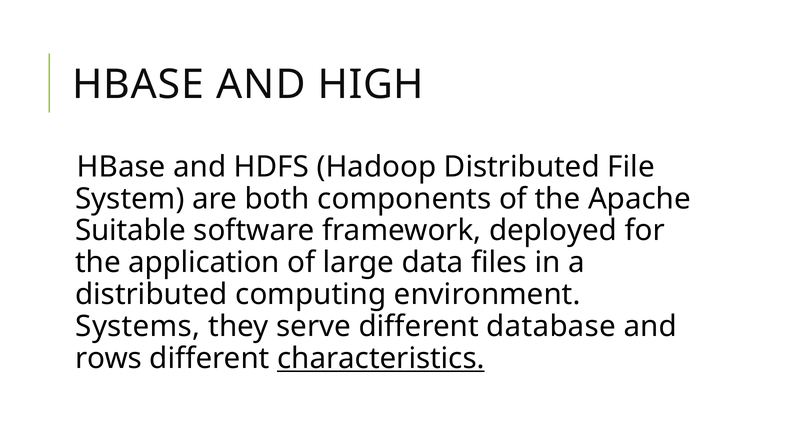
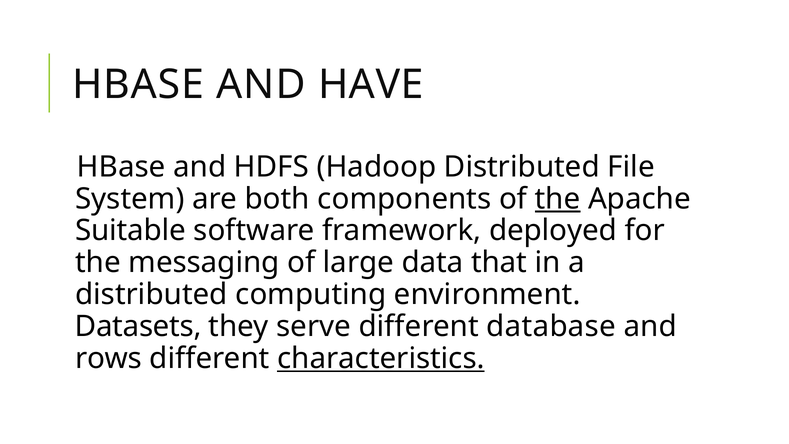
HIGH: HIGH -> HAVE (371, 85)
the underline: none -> present (558, 199)
application: application -> messaging (204, 263)
files: files -> that (499, 263)
Systems: Systems -> Datasets (138, 327)
